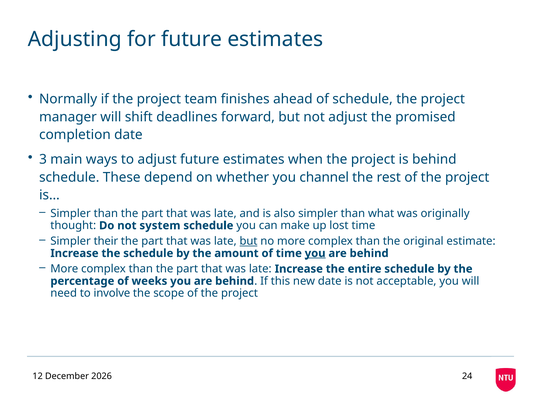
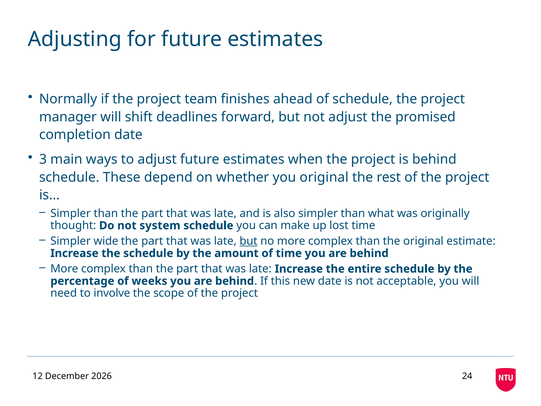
you channel: channel -> original (324, 177)
their: their -> wide (106, 241)
you underline: present -> none (315, 253)
